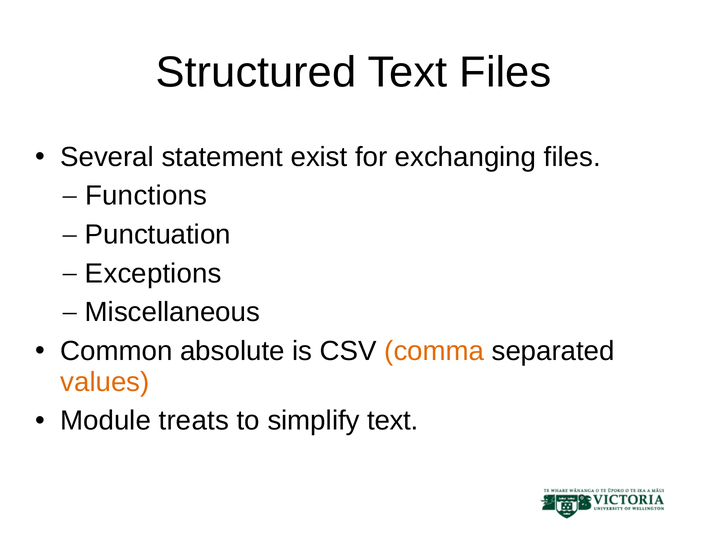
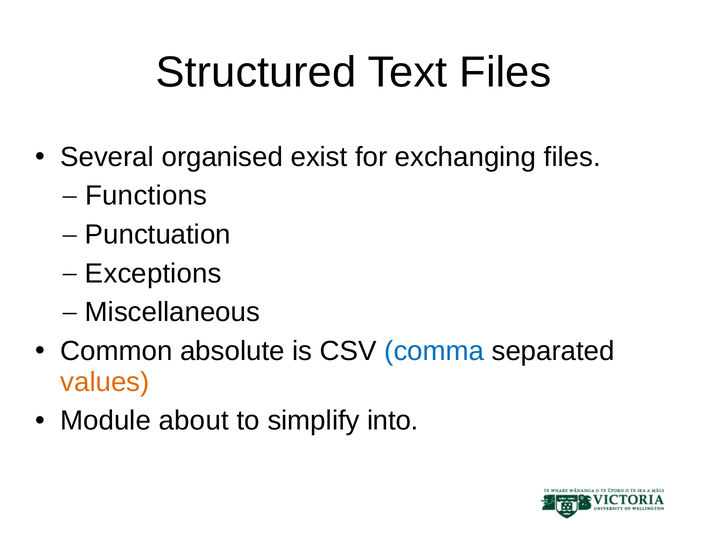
statement: statement -> organised (222, 157)
comma colour: orange -> blue (434, 351)
treats: treats -> about (194, 421)
simplify text: text -> into (393, 421)
